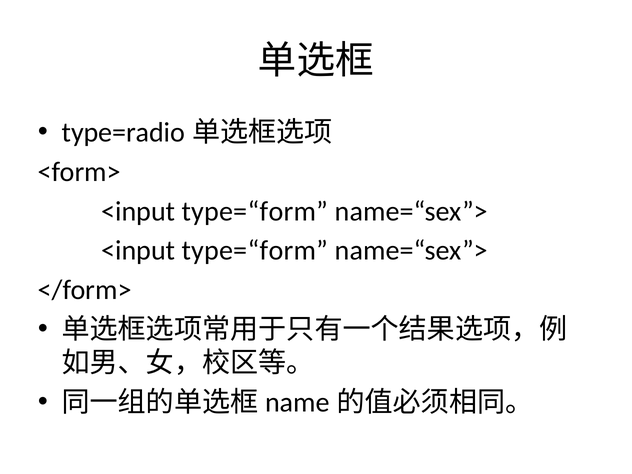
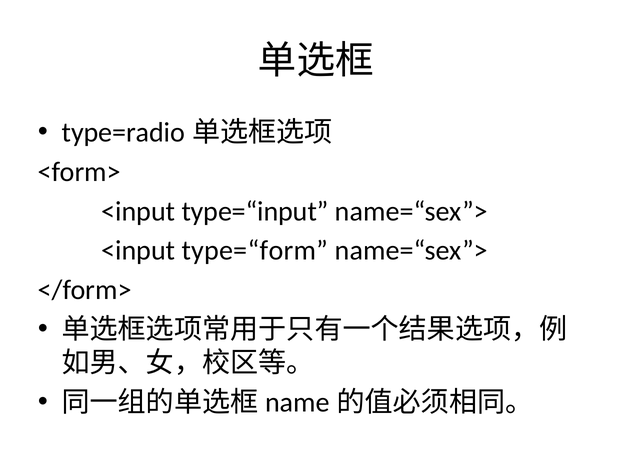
type=“form: type=“form -> type=“input (255, 211)
